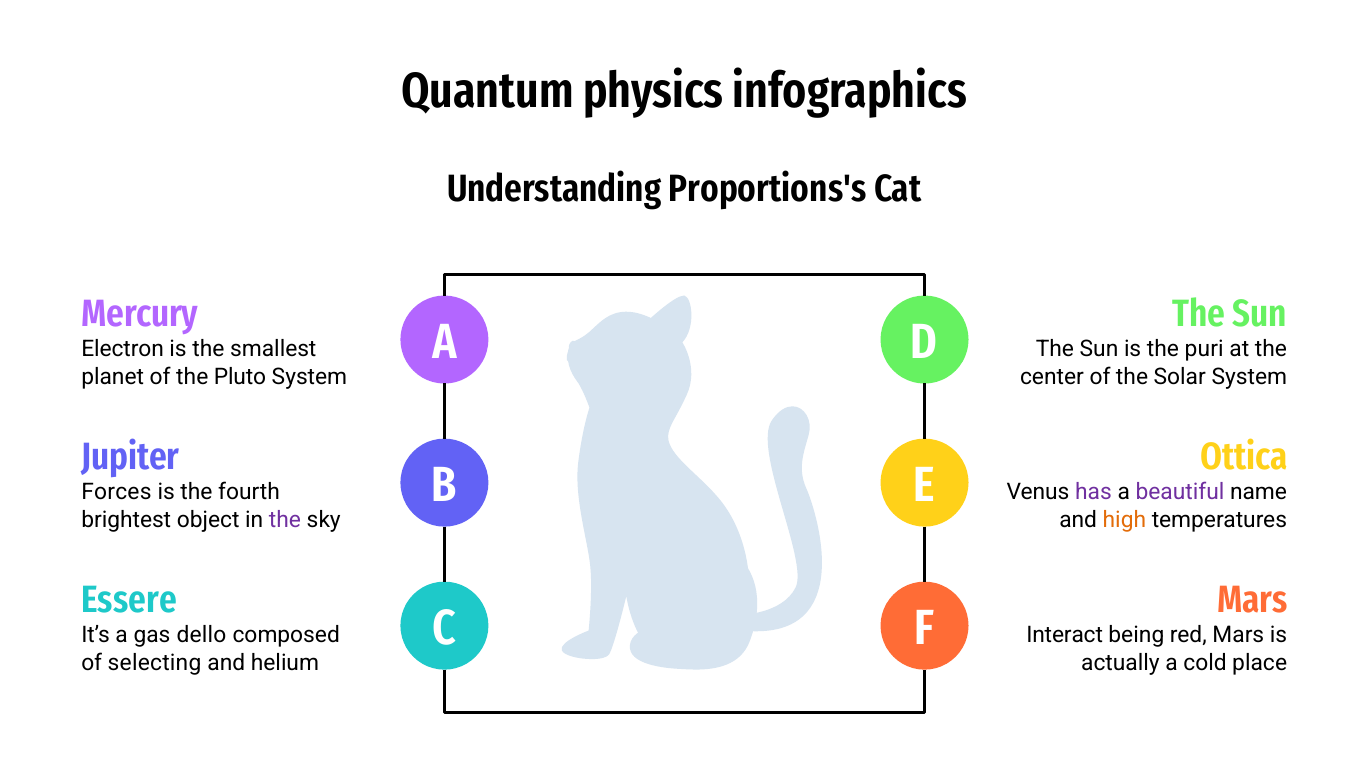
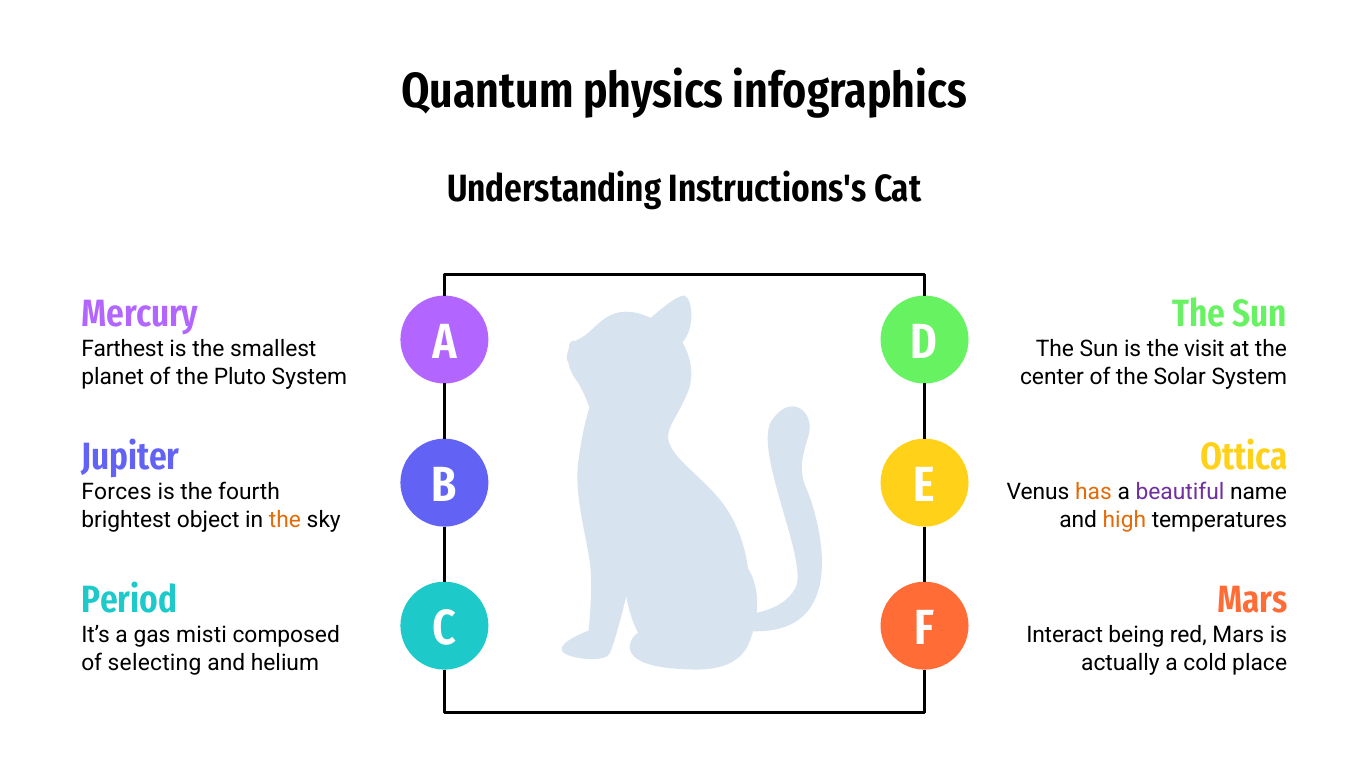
Proportions's: Proportions's -> Instructions's (768, 189)
Electron: Electron -> Farthest (123, 349)
puri: puri -> visit (1204, 349)
has colour: purple -> orange (1093, 492)
the colour: purple -> orange (285, 520)
Essere: Essere -> Period (129, 600)
dello: dello -> misti (202, 635)
